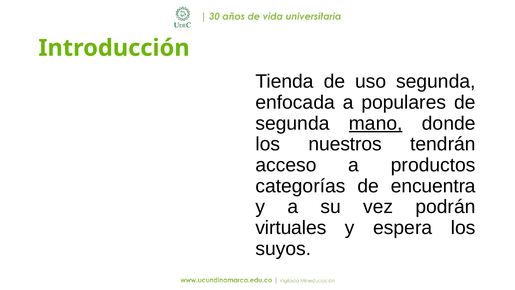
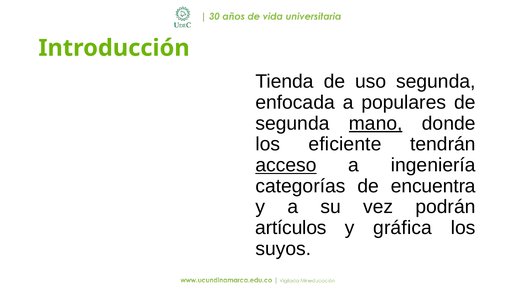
nuestros: nuestros -> eficiente (345, 144)
acceso underline: none -> present (286, 165)
productos: productos -> ingeniería (433, 165)
virtuales: virtuales -> artículos (291, 228)
espera: espera -> gráfica (403, 228)
